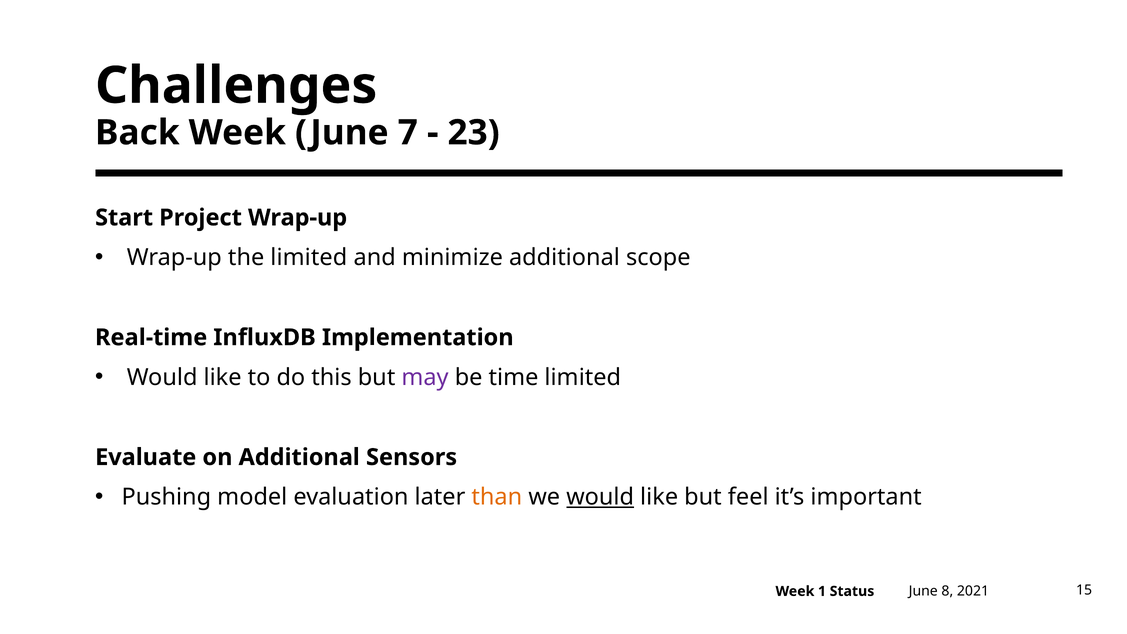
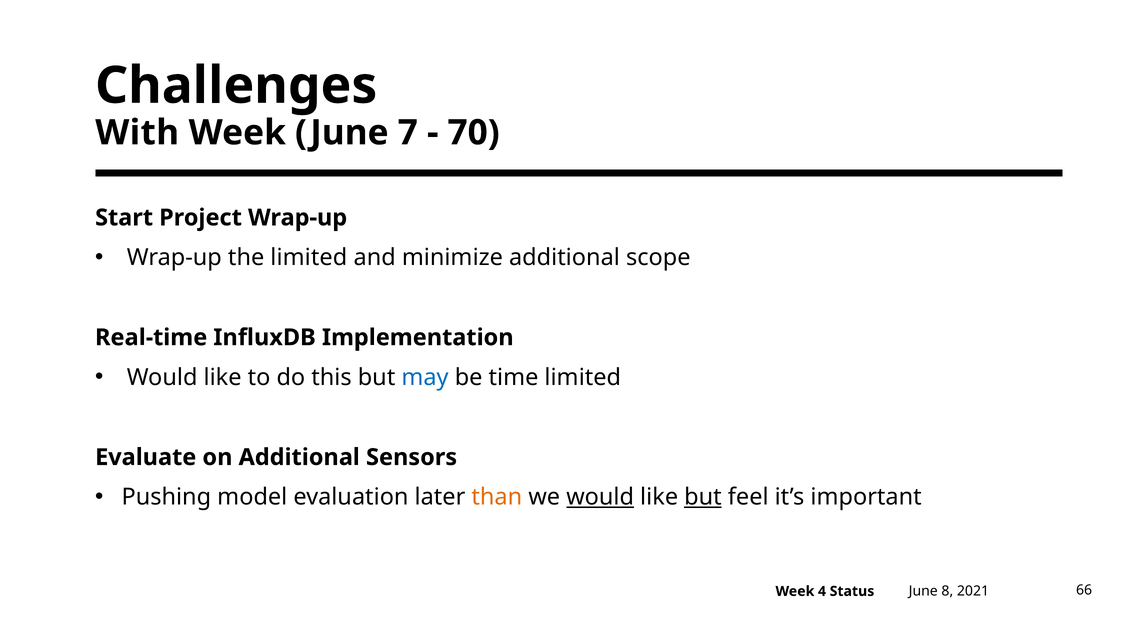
Back: Back -> With (137, 133)
23: 23 -> 70 (474, 133)
may colour: purple -> blue (425, 377)
but underline: none -> present (703, 497)
1: 1 -> 4 (822, 591)
15: 15 -> 66 (1084, 590)
